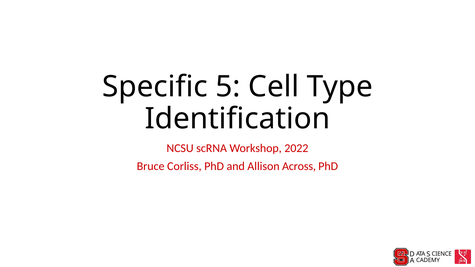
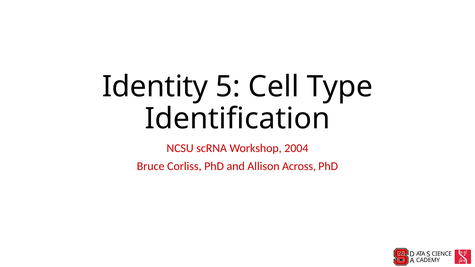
Specific: Specific -> Identity (155, 87)
2022: 2022 -> 2004 (296, 148)
